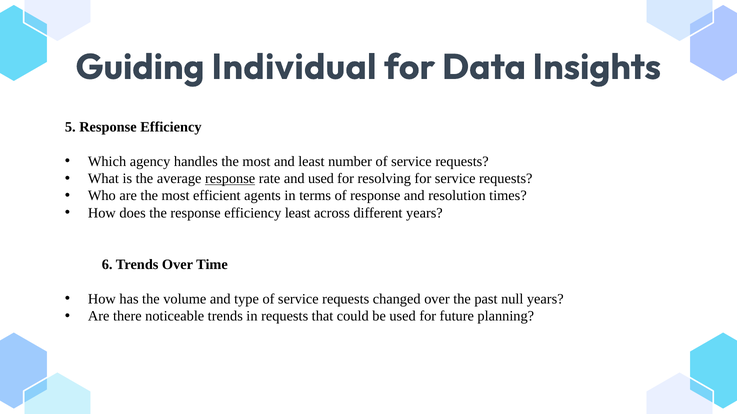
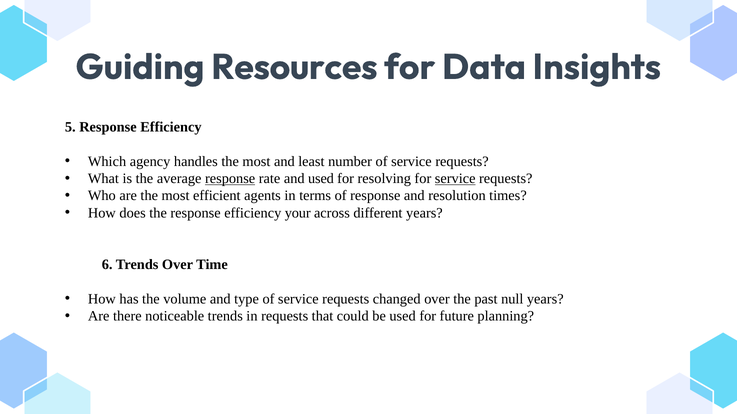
Individual: Individual -> Resources (294, 67)
service underline: none -> present (455, 179)
efficiency least: least -> your (298, 213)
